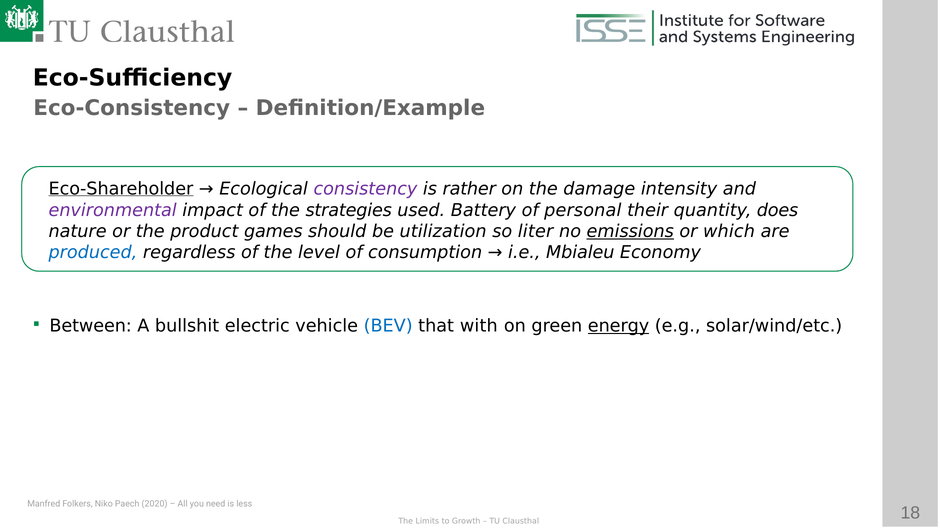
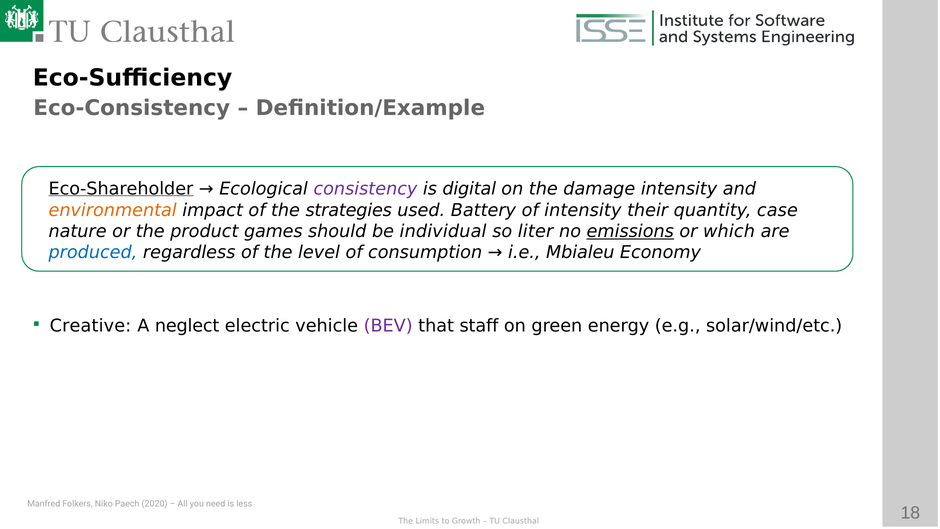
rather: rather -> digital (469, 189)
environmental colour: purple -> orange (113, 210)
of personal: personal -> intensity (583, 210)
does: does -> case (777, 210)
utilization: utilization -> individual (443, 231)
Between: Between -> Creative (90, 326)
bullshit: bullshit -> neglect (187, 326)
BEV colour: blue -> purple (388, 326)
with: with -> staff (479, 326)
energy underline: present -> none (619, 326)
